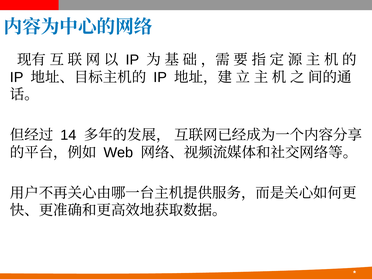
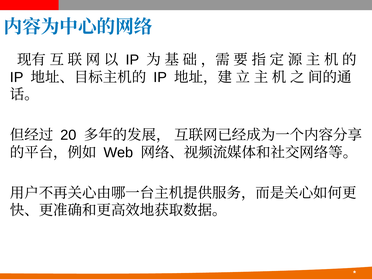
14: 14 -> 20 (68, 135)
